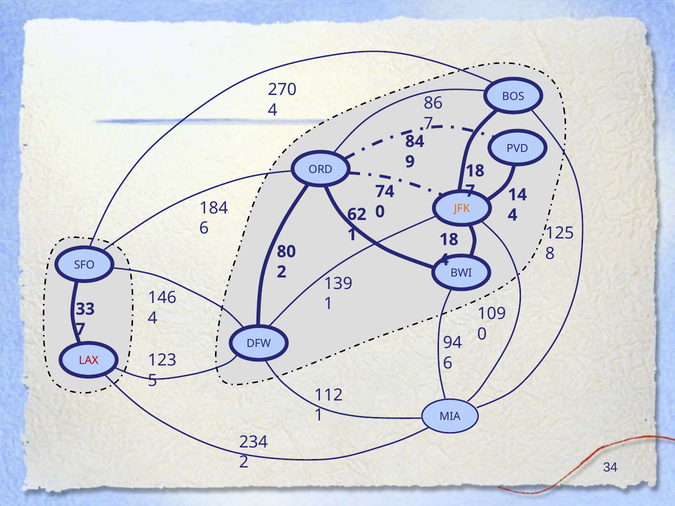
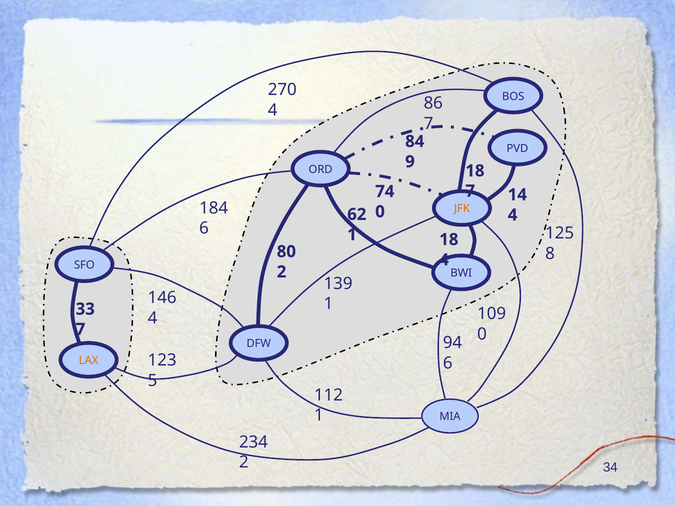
LAX colour: red -> orange (89, 361)
